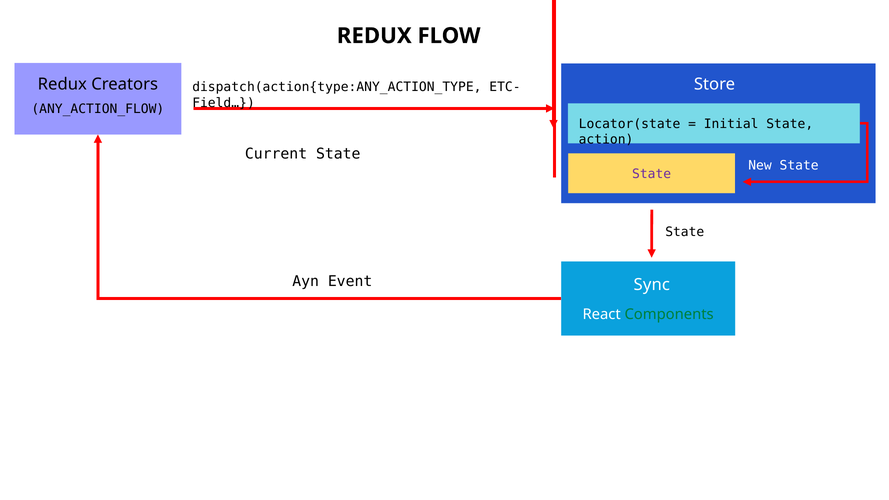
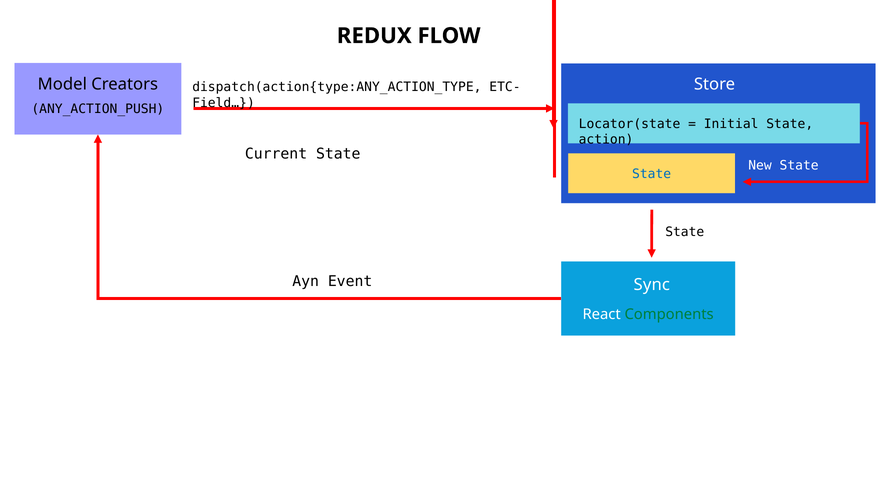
Redux: Redux -> Model (62, 84)
ANY_ACTION_FLOW: ANY_ACTION_FLOW -> ANY_ACTION_PUSH (98, 109)
State colour: purple -> blue (652, 174)
